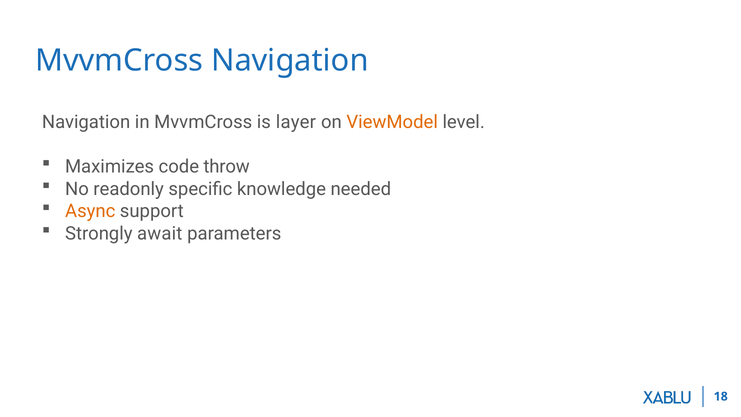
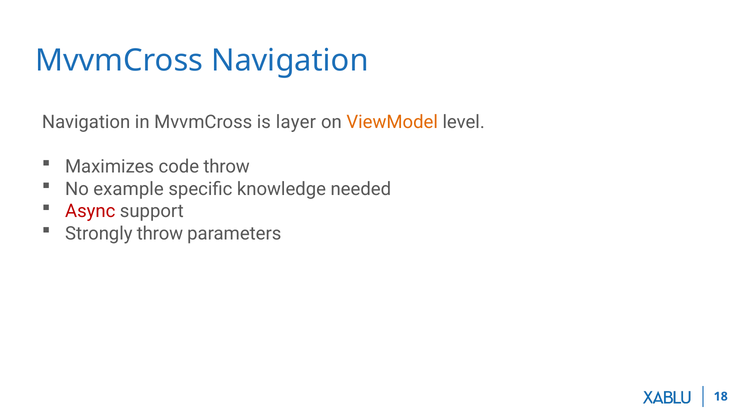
readonly: readonly -> example (129, 189)
Async colour: orange -> red (90, 211)
Strongly await: await -> throw (160, 233)
